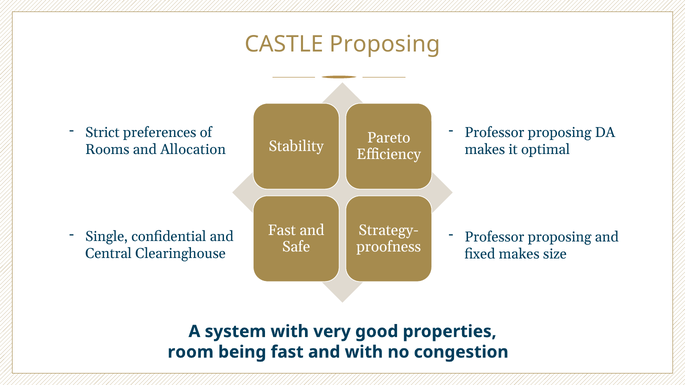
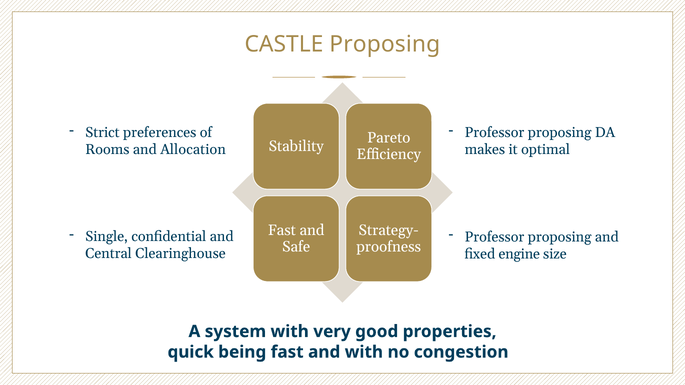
fixed makes: makes -> engine (519, 254)
room: room -> quick (191, 352)
